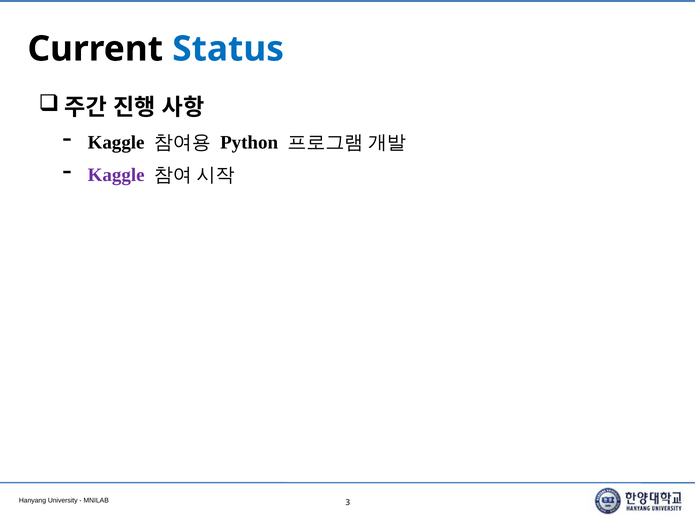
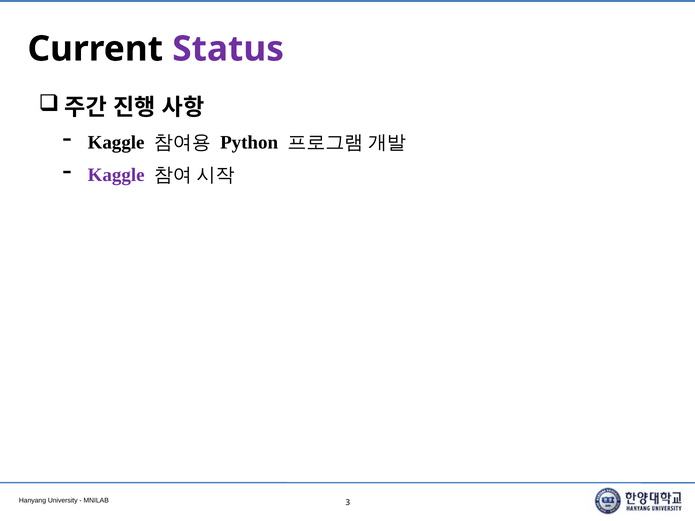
Status colour: blue -> purple (228, 49)
